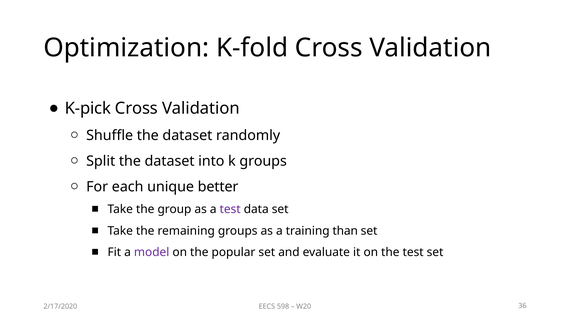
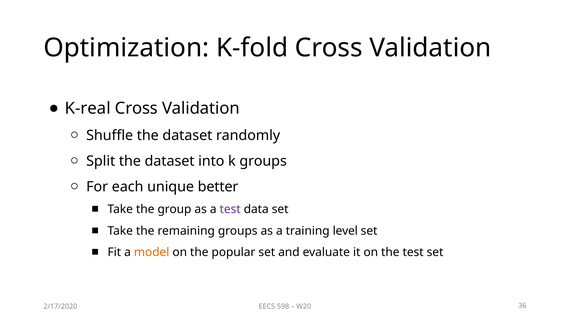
K-pick: K-pick -> K-real (88, 108)
than: than -> level (345, 231)
model colour: purple -> orange (152, 252)
